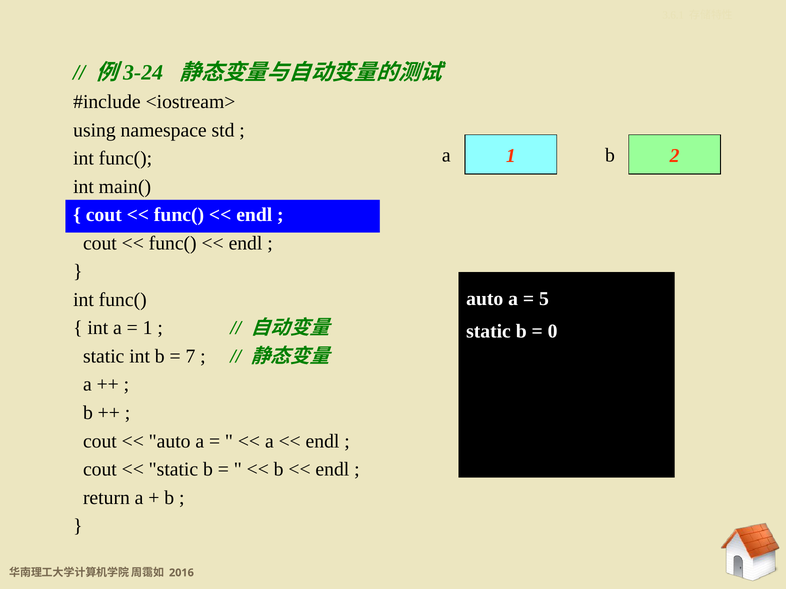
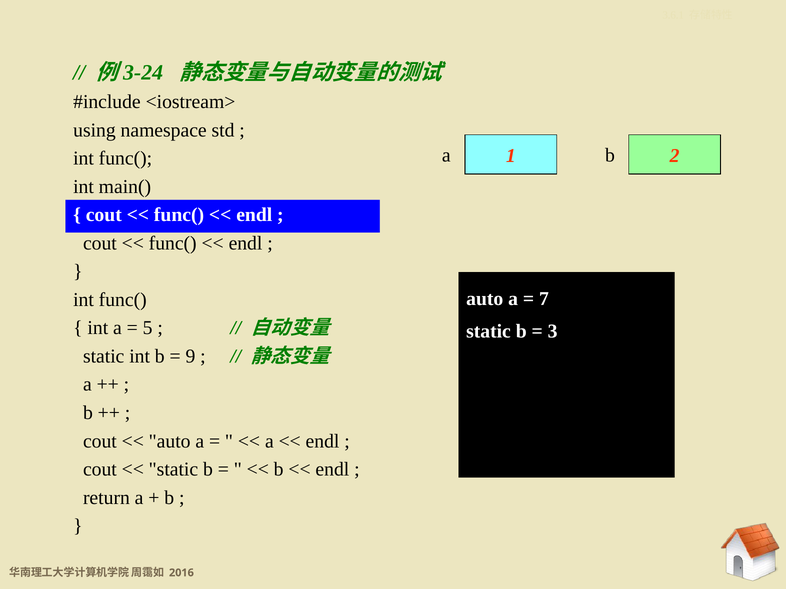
5: 5 -> 7 (544, 299)
1: 1 -> 5 (148, 328)
0: 0 -> 3 (553, 332)
7: 7 -> 9 (191, 357)
